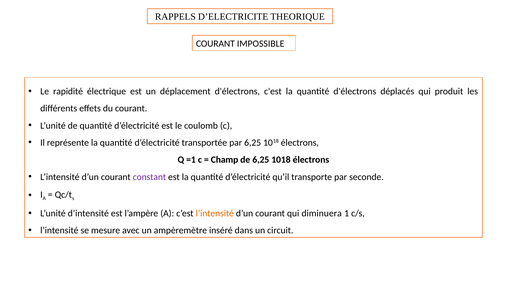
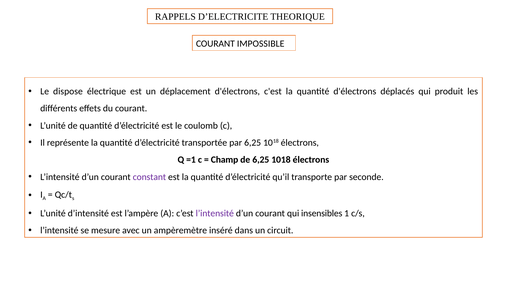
rapidité: rapidité -> dispose (68, 91)
l’intensité colour: orange -> purple (215, 214)
diminuera: diminuera -> insensibles (322, 214)
